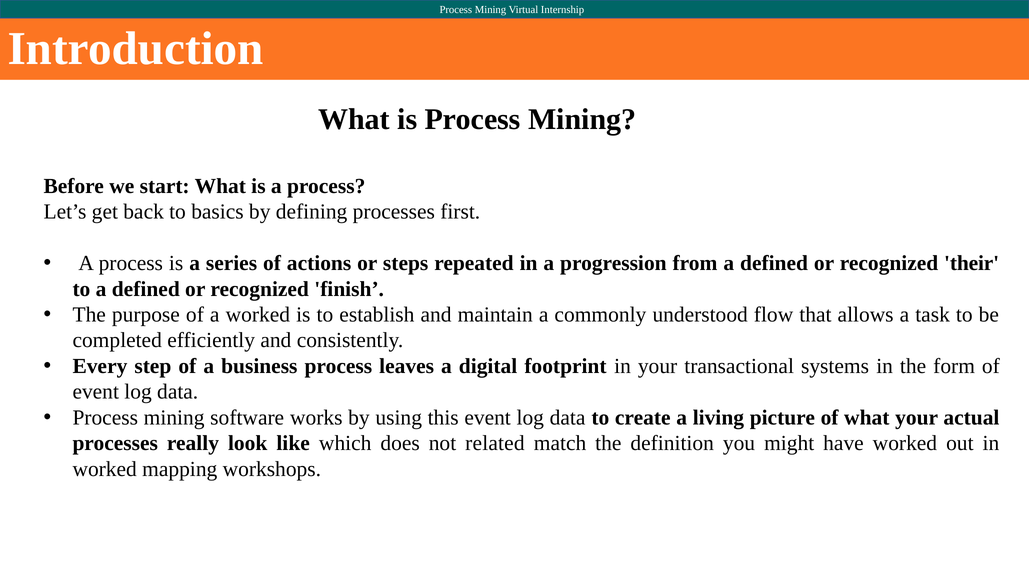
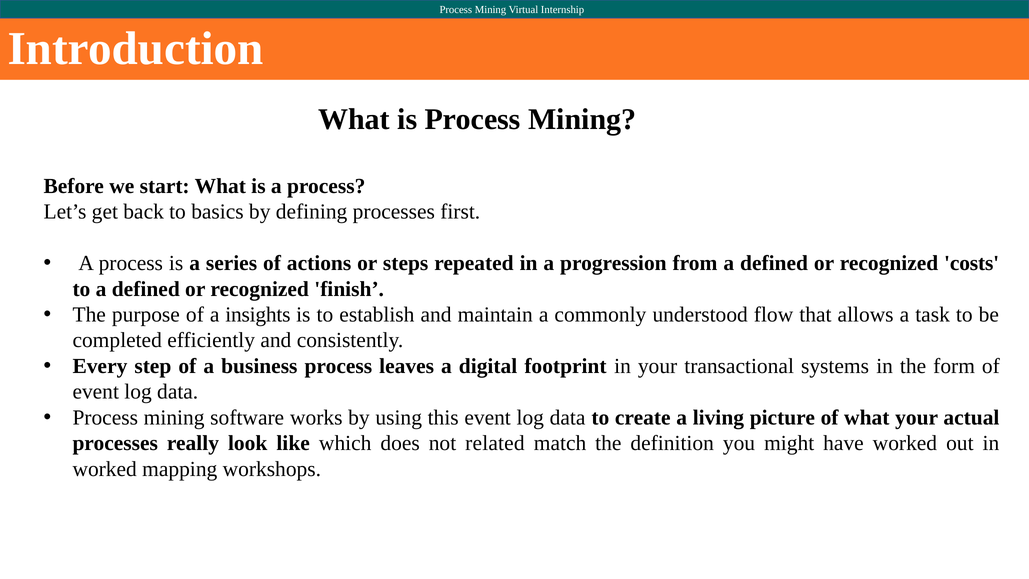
their: their -> costs (972, 263)
a worked: worked -> insights (258, 315)
